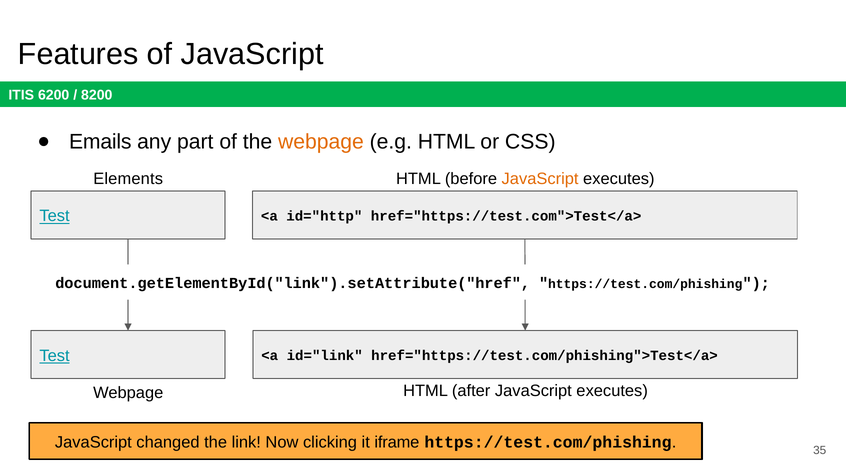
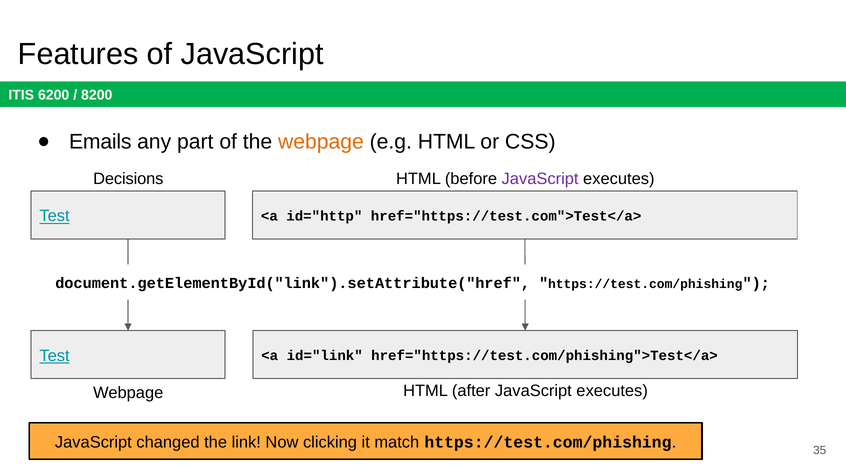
Elements: Elements -> Decisions (128, 179)
JavaScript colour: orange -> purple (540, 179)
iframe: iframe -> match (397, 442)
